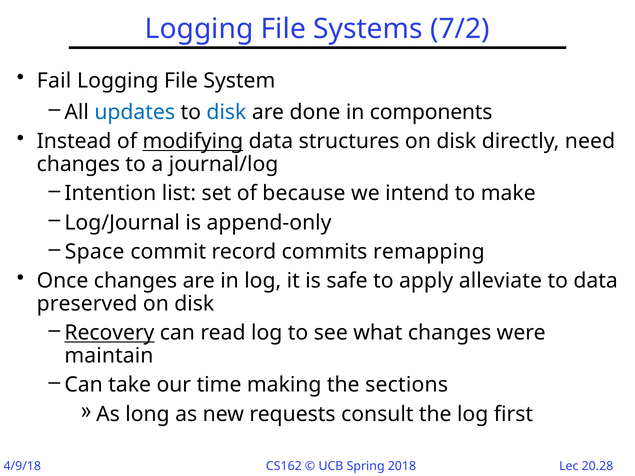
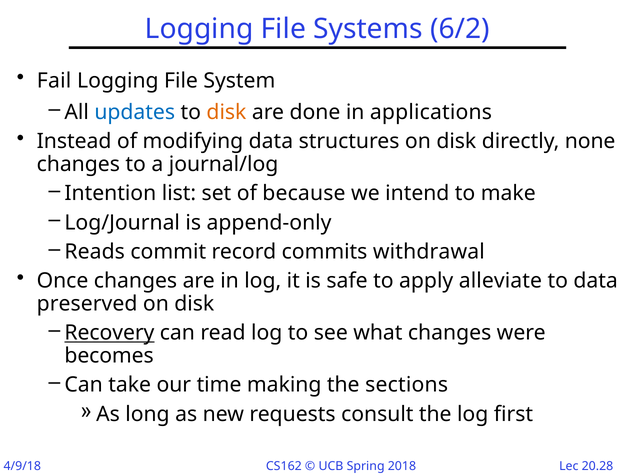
7/2: 7/2 -> 6/2 (460, 29)
disk colour: blue -> orange (226, 113)
components: components -> applications (431, 113)
modifying underline: present -> none (193, 141)
need: need -> none (590, 141)
Space: Space -> Reads (95, 252)
remapping: remapping -> withdrawal (429, 252)
maintain: maintain -> becomes (109, 356)
